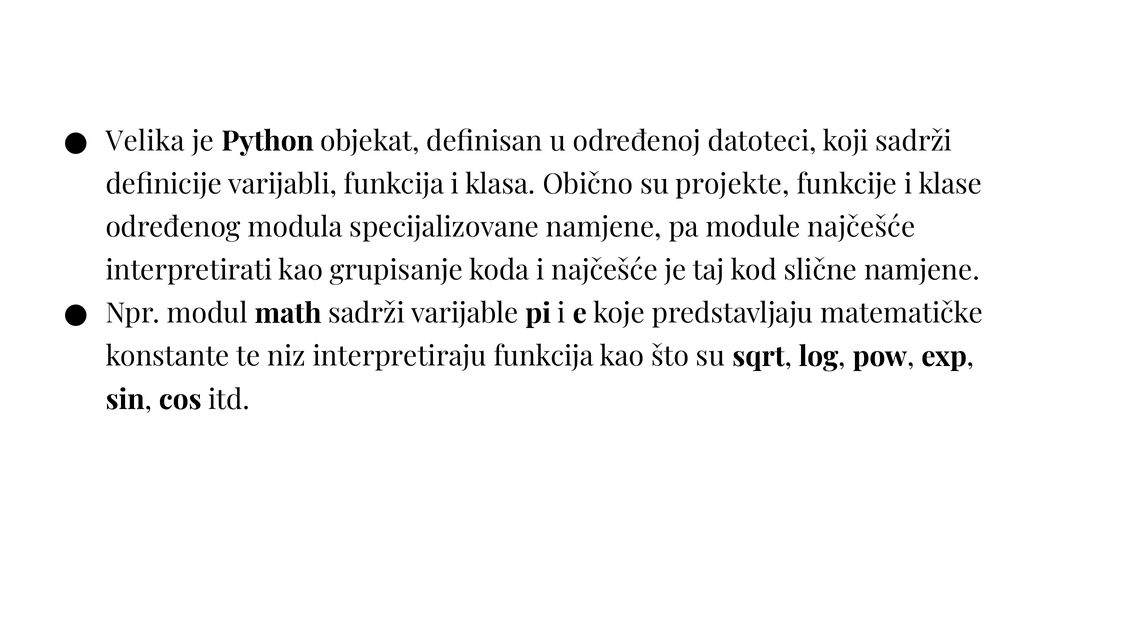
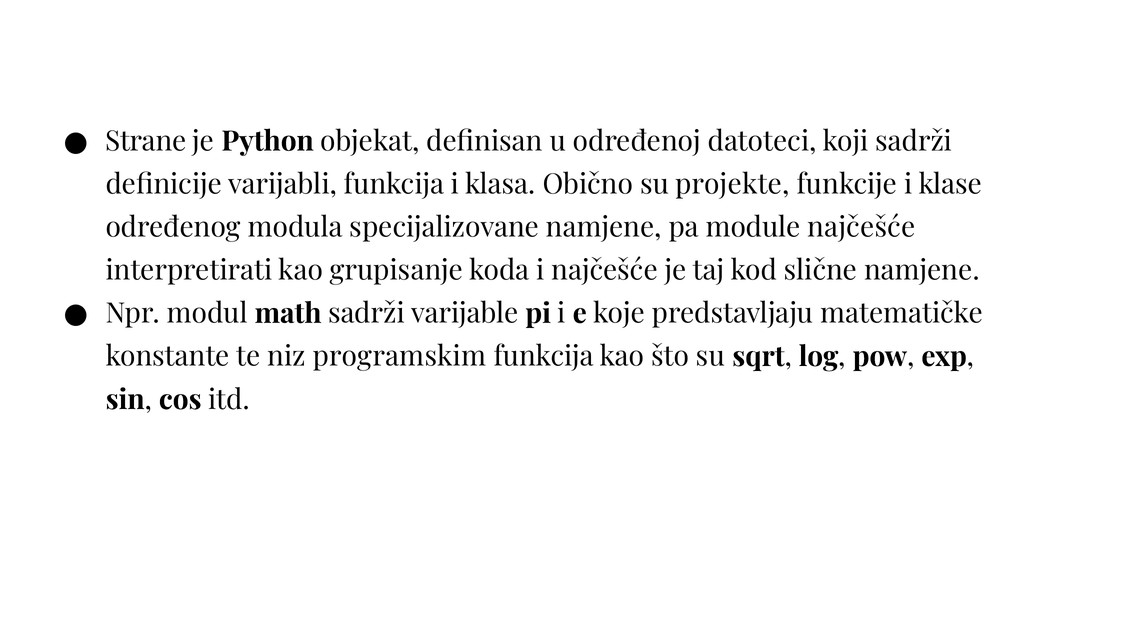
Velika: Velika -> Strane (146, 141)
interpretiraju: interpretiraju -> programskim (399, 357)
